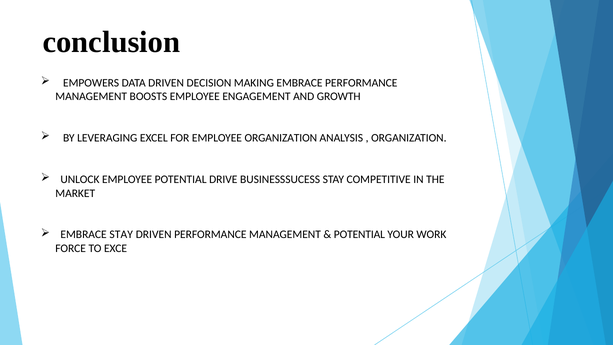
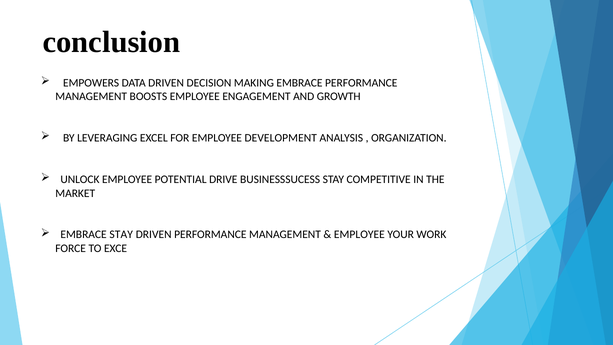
EMPLOYEE ORGANIZATION: ORGANIZATION -> DEVELOPMENT (281, 138)
POTENTIAL: POTENTIAL -> EMPLOYEE (359, 234)
